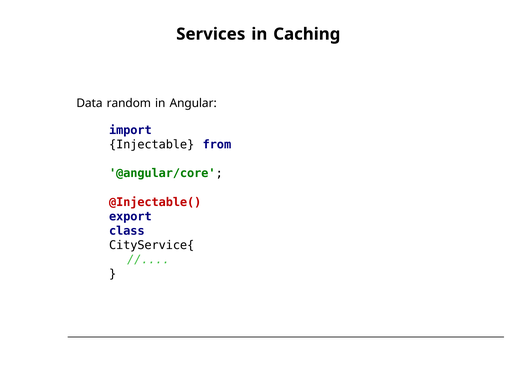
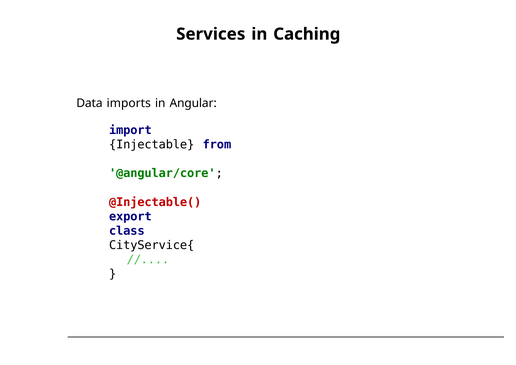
random: random -> imports (129, 103)
